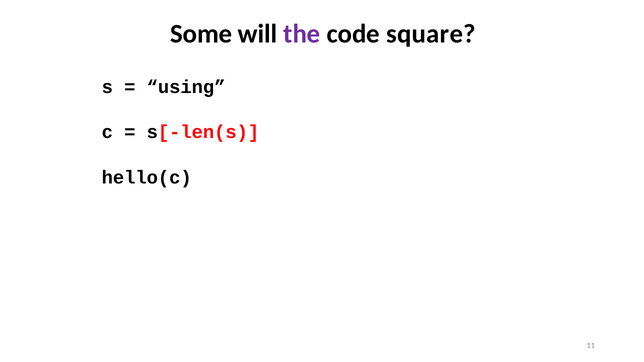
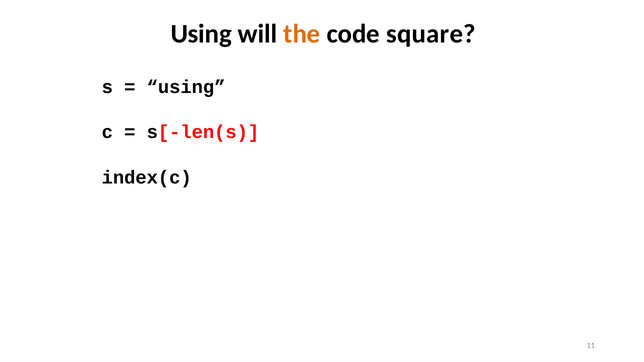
Some: Some -> Using (201, 34)
the colour: purple -> orange (302, 34)
hello(c: hello(c -> index(c (147, 177)
